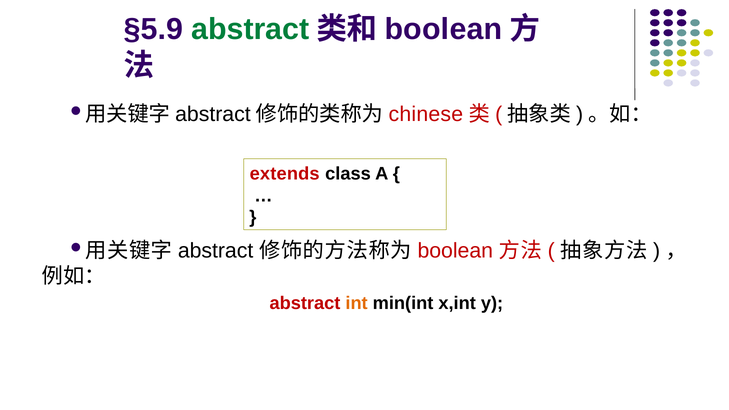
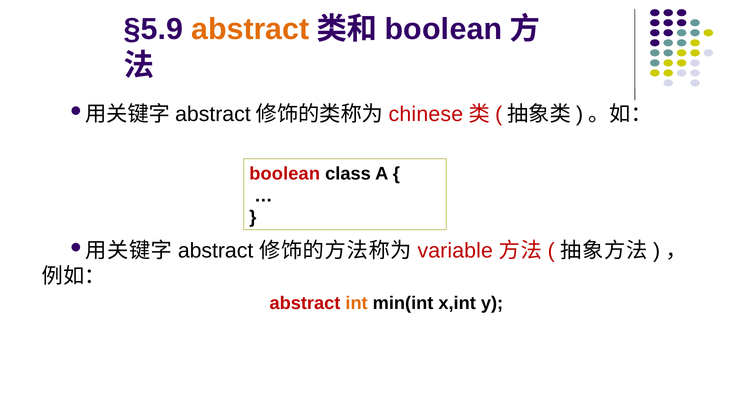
abstract colour: green -> orange (250, 29)
extends: extends -> boolean (285, 174)
boolean: boolean -> variable (455, 251)
